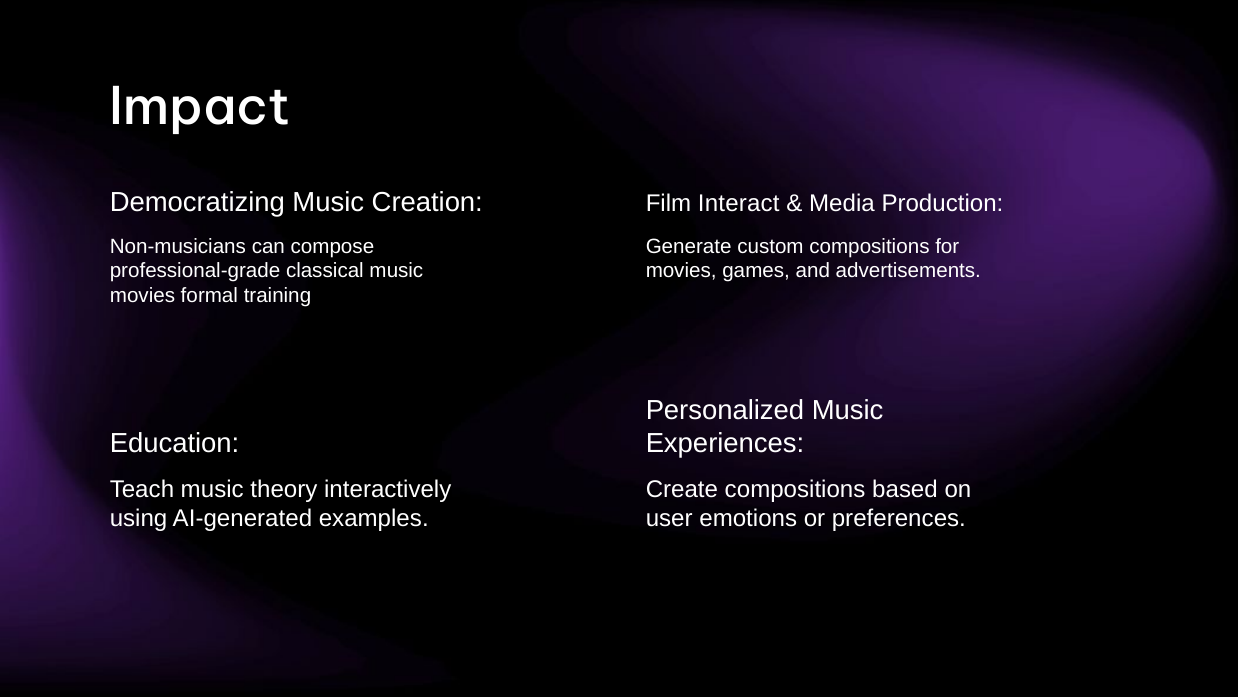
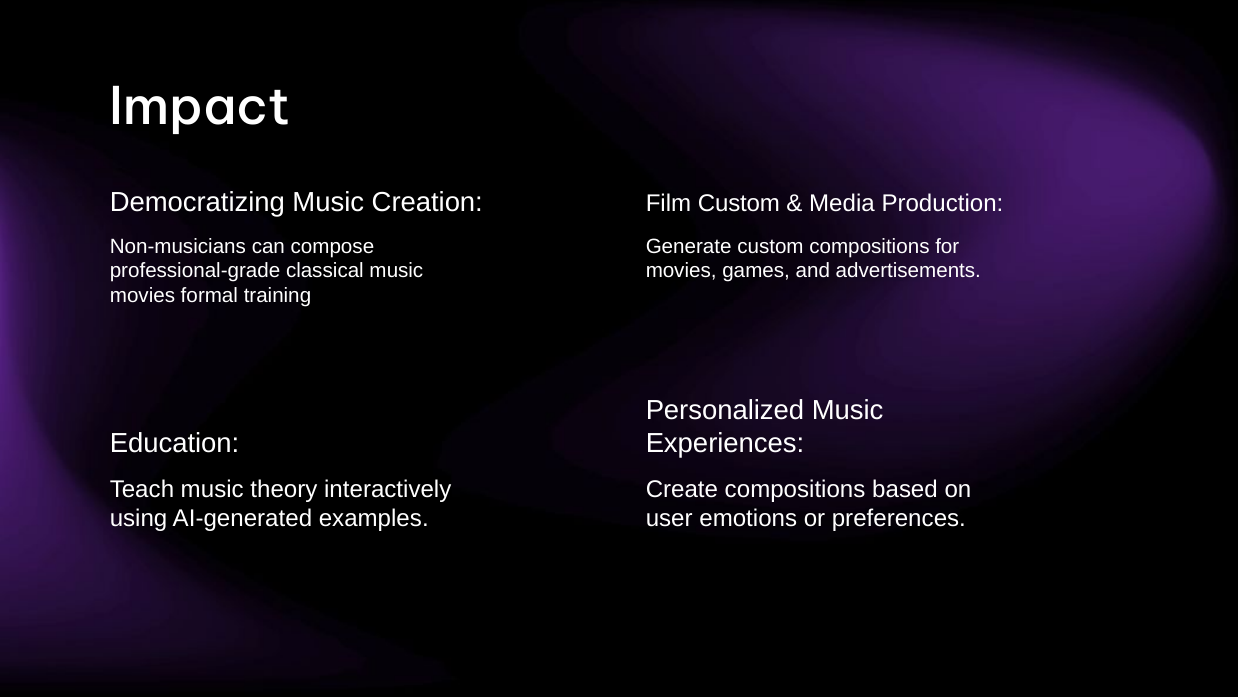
Film Interact: Interact -> Custom (739, 204)
